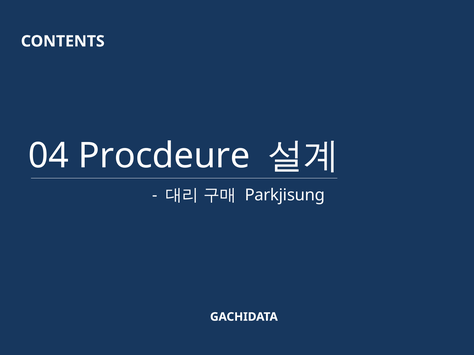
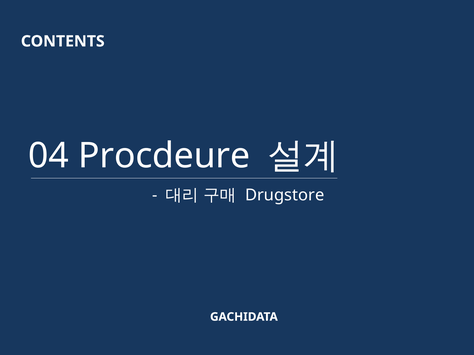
Parkjisung: Parkjisung -> Drugstore (285, 195)
